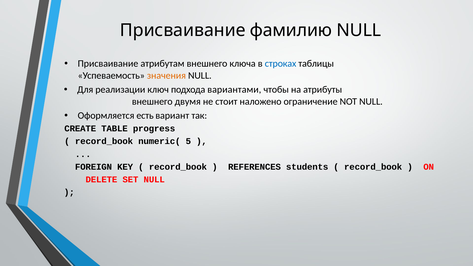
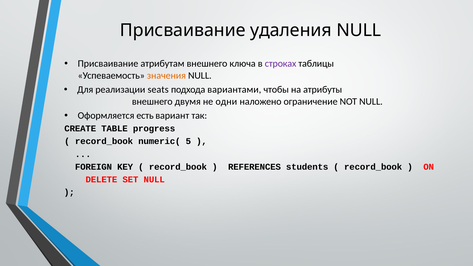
фамилию: фамилию -> удаления (291, 30)
строках colour: blue -> purple (281, 64)
ключ: ключ -> seats (158, 90)
стоит: стоит -> одни (226, 101)
